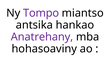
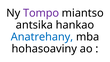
Anatrehany colour: purple -> blue (42, 37)
